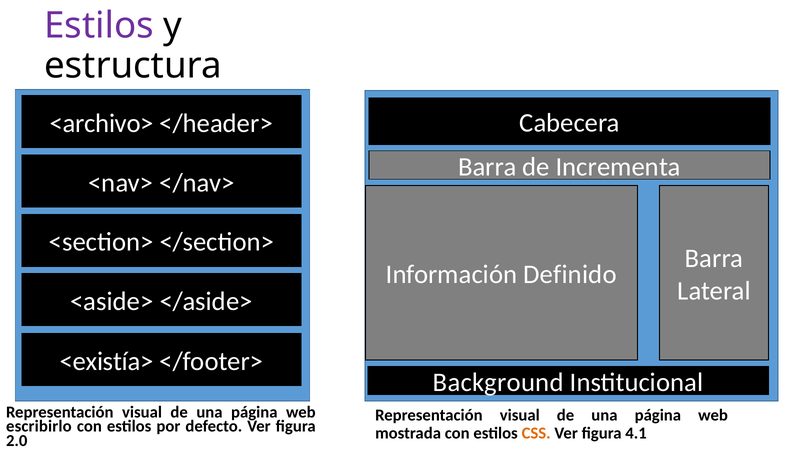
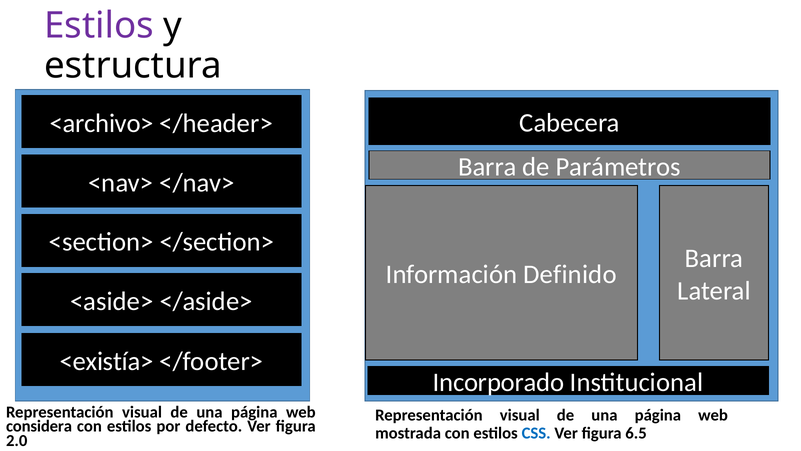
Incrementa: Incrementa -> Parámetros (618, 167)
Background: Background -> Incorporado (498, 382)
escribirlo: escribirlo -> considera (39, 426)
CSS colour: orange -> blue (536, 433)
4.1: 4.1 -> 6.5 (636, 433)
